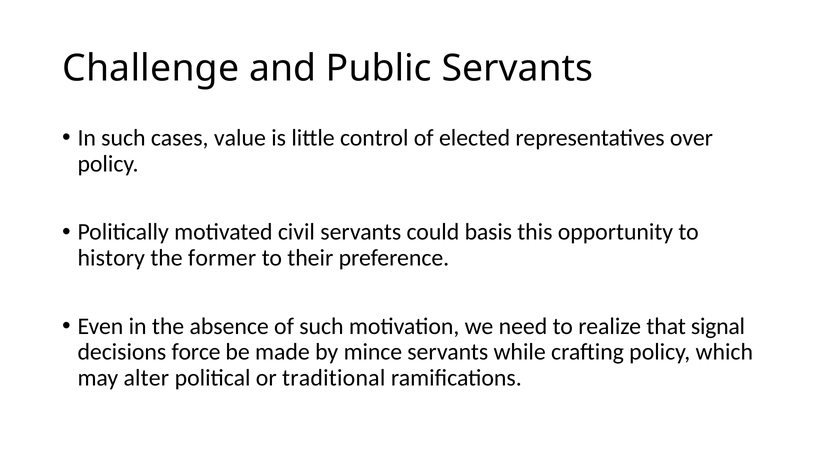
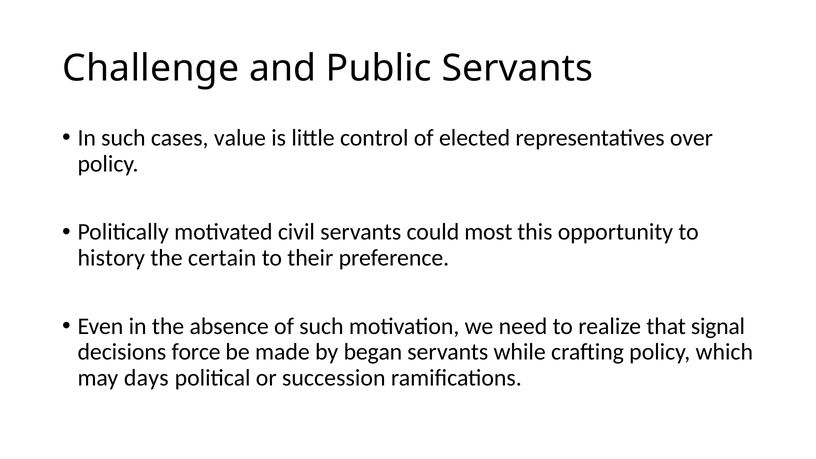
basis: basis -> most (488, 232)
former: former -> certain (222, 258)
mince: mince -> began (373, 352)
alter: alter -> days (146, 378)
traditional: traditional -> succession (334, 378)
